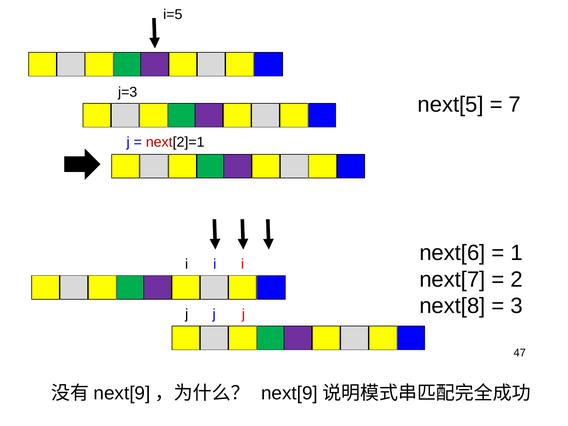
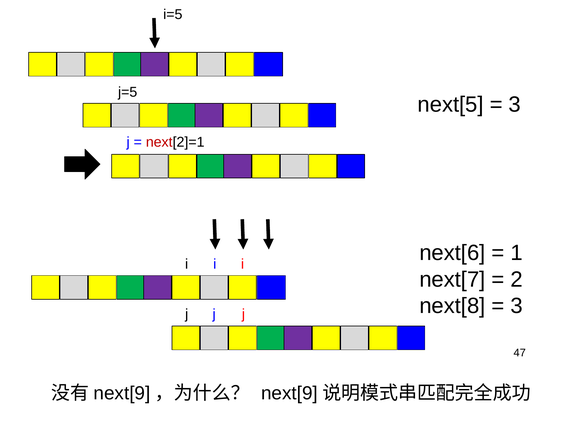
j=3: j=3 -> j=5 (128, 92)
7: 7 -> 3 (515, 105)
